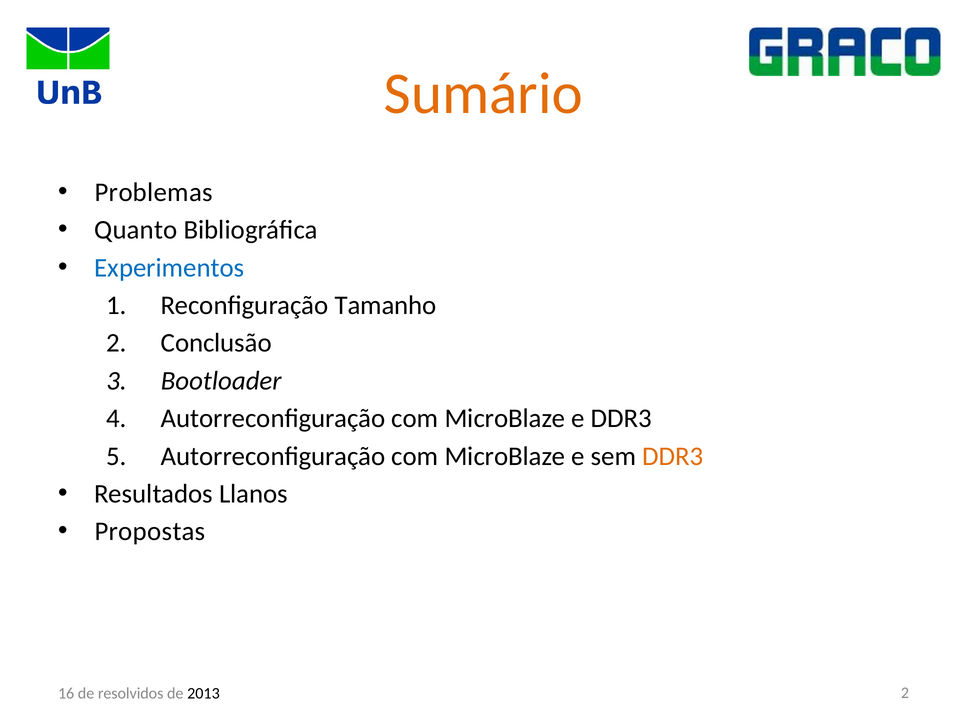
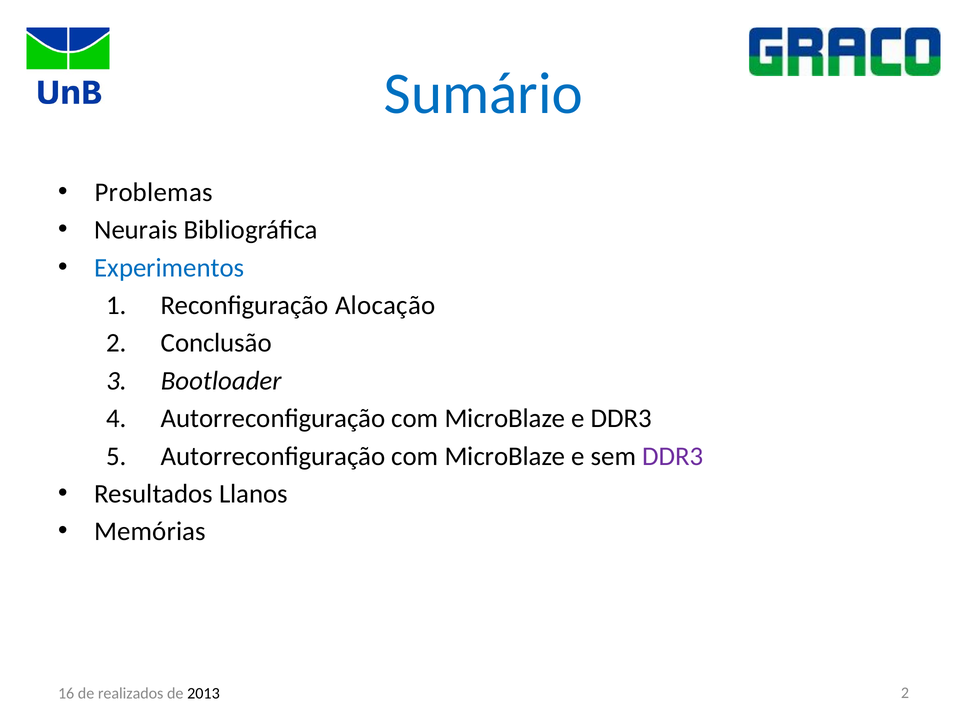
Sumário colour: orange -> blue (483, 94)
Quanto: Quanto -> Neurais (136, 230)
Tamanho: Tamanho -> Alocação (385, 305)
DDR3 colour: orange -> purple (673, 456)
Propostas: Propostas -> Memórias (150, 531)
resolvidos: resolvidos -> realizados (131, 693)
